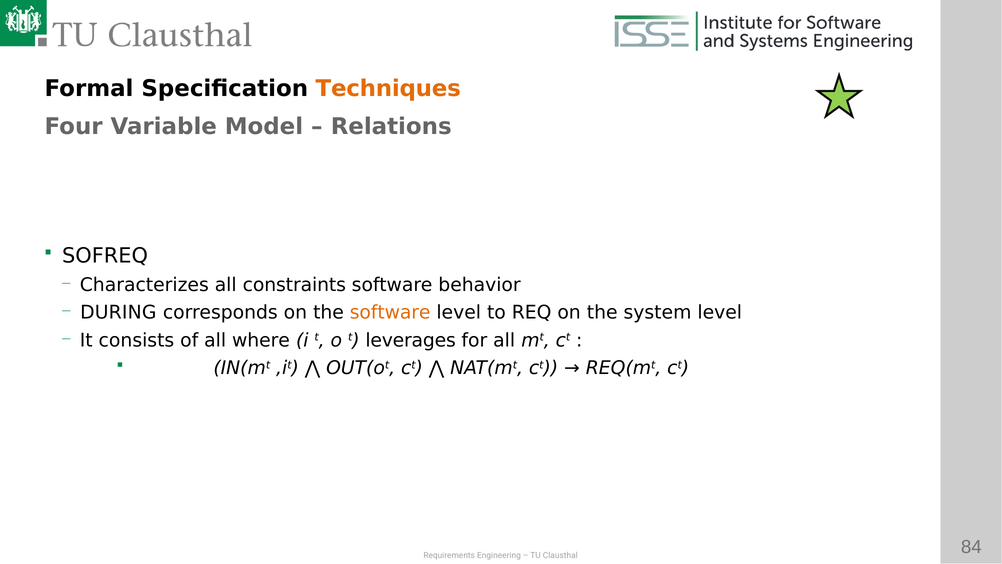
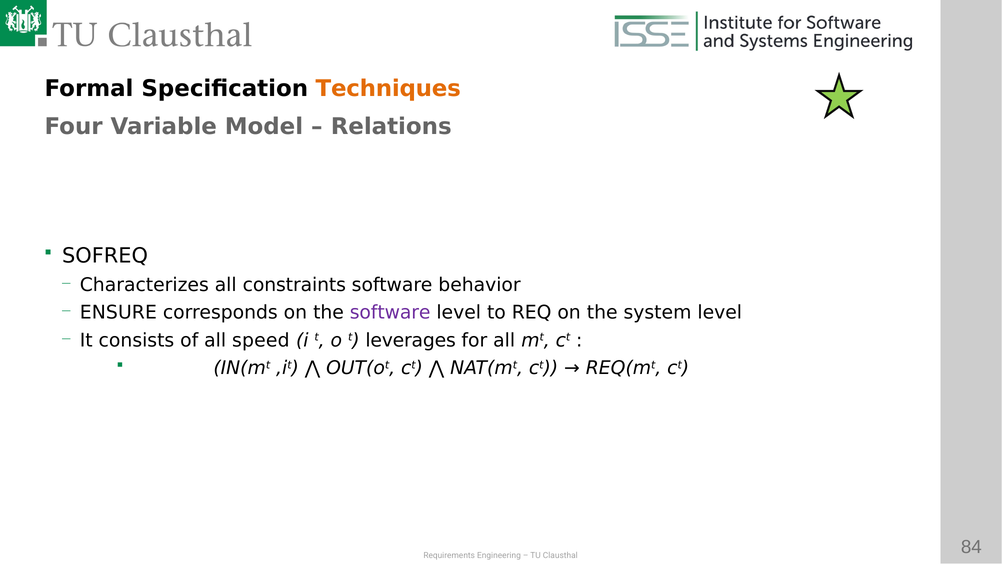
DURING: DURING -> ENSURE (118, 312)
software colour: orange -> purple (390, 312)
where: where -> speed (261, 340)
